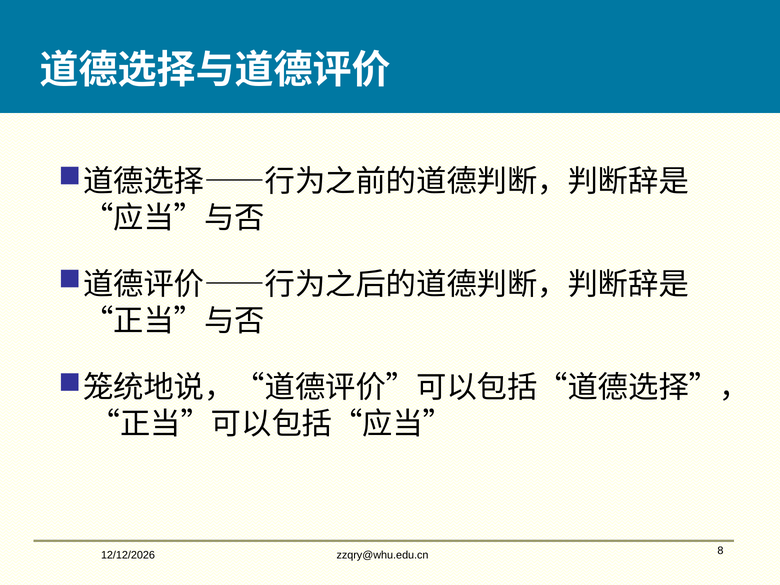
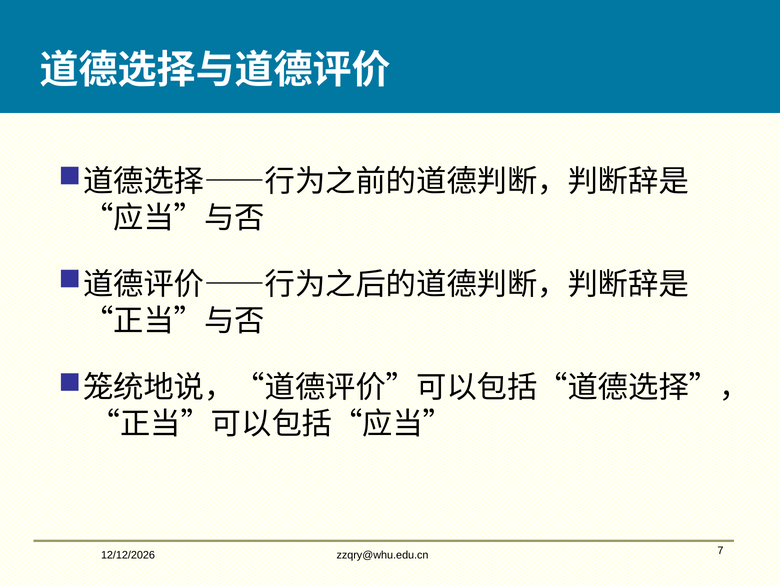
8: 8 -> 7 (720, 550)
